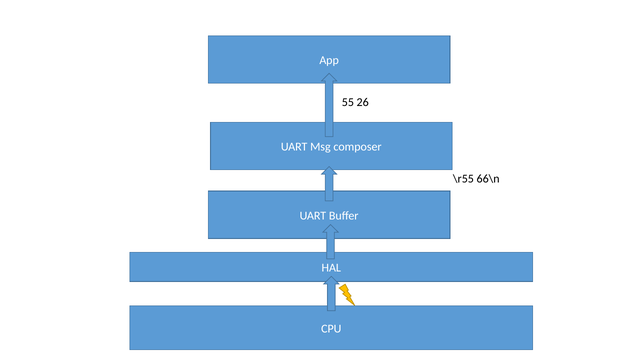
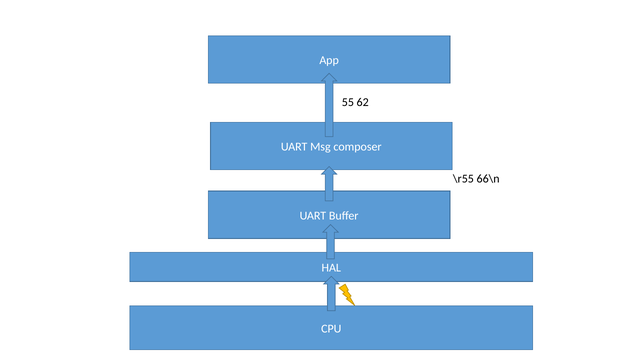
26: 26 -> 62 (363, 102)
